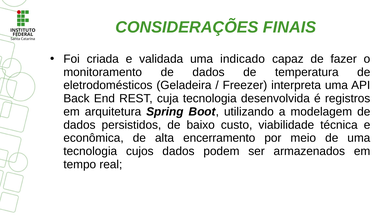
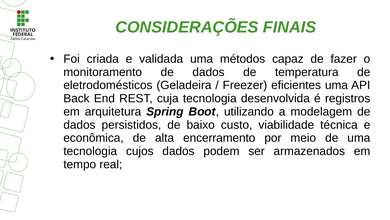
indicado: indicado -> métodos (243, 59)
interpreta: interpreta -> eficientes (296, 85)
